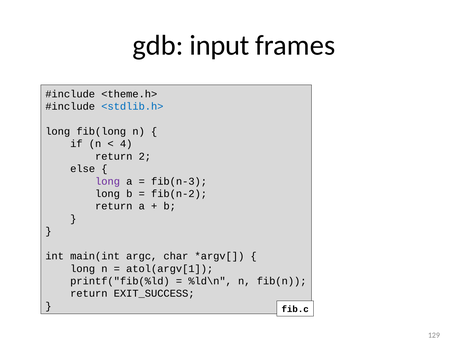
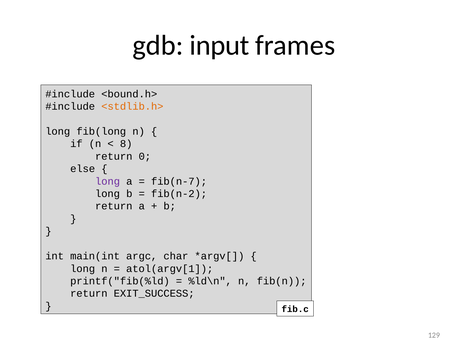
<theme.h>: <theme.h> -> <bound.h> (129, 94)
<stdlib.h> colour: blue -> orange (132, 106)
4: 4 -> 8 (126, 144)
2: 2 -> 0 (145, 156)
fib(n-3: fib(n-3 -> fib(n-7 (179, 181)
